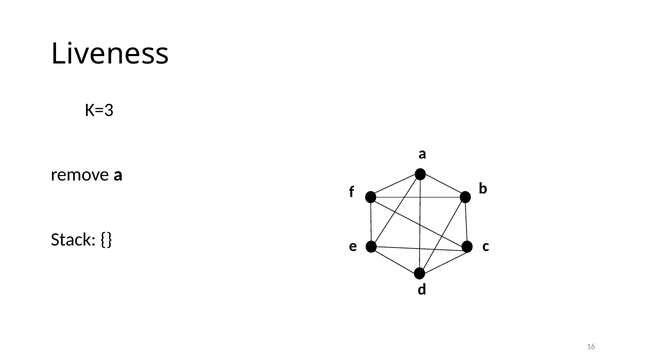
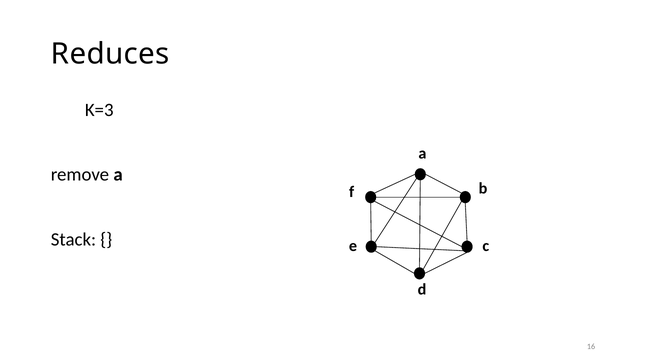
Liveness: Liveness -> Reduces (110, 54)
